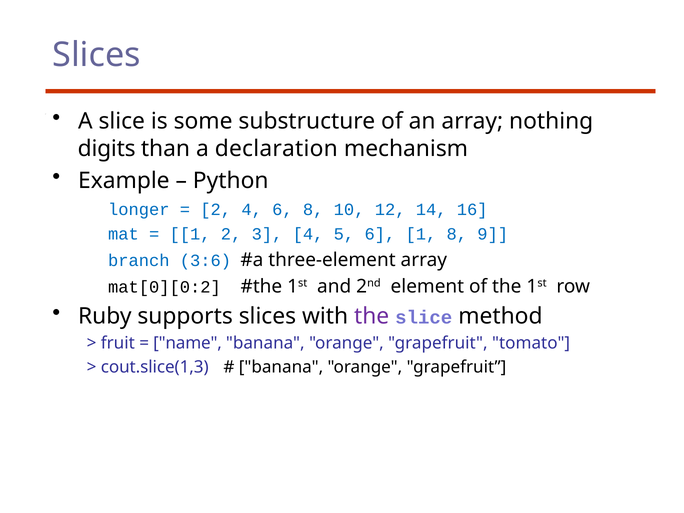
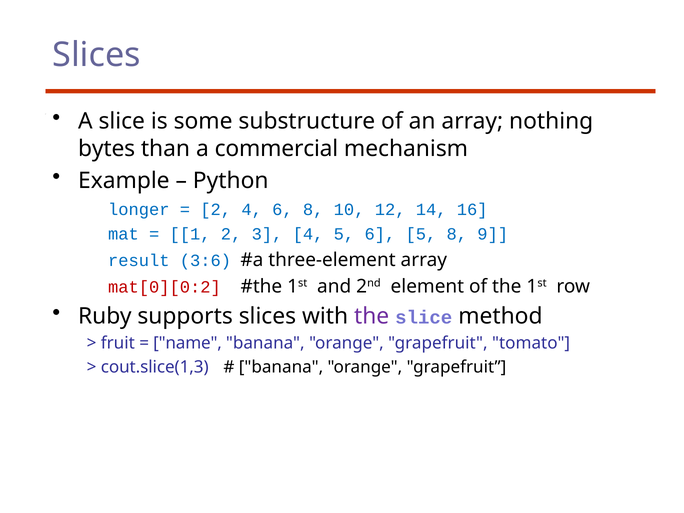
digits: digits -> bytes (107, 149)
declaration: declaration -> commercial (276, 149)
6 1: 1 -> 5 (421, 234)
branch: branch -> result (139, 260)
mat[0][0:2 colour: black -> red (164, 287)
